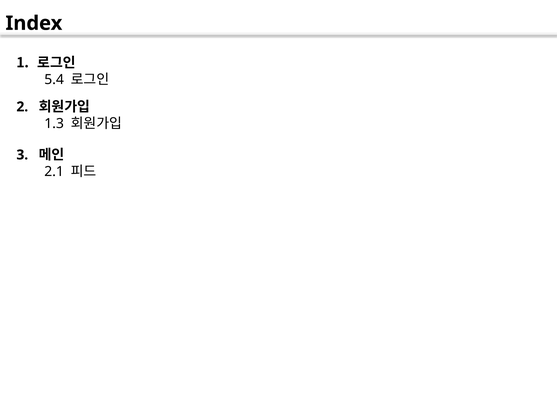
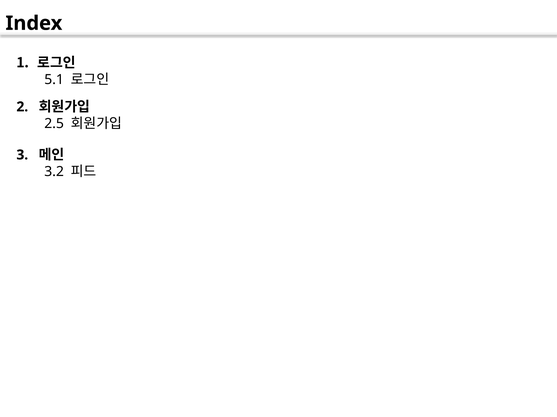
5.4: 5.4 -> 5.1 (54, 80)
1.3: 1.3 -> 2.5 (54, 124)
2.1: 2.1 -> 3.2 (54, 172)
